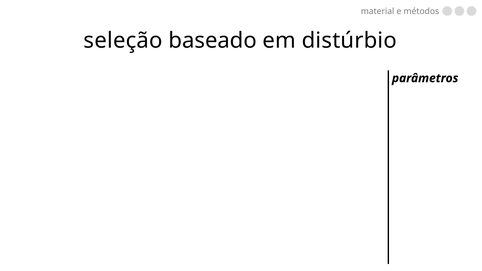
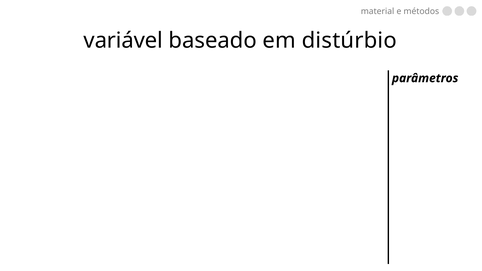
seleção: seleção -> variável (123, 40)
